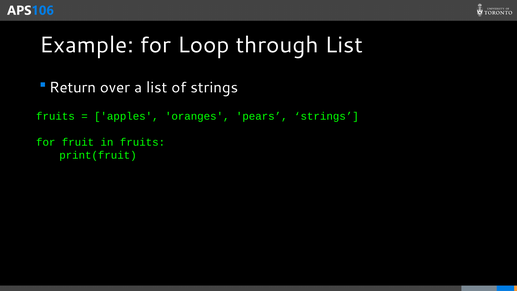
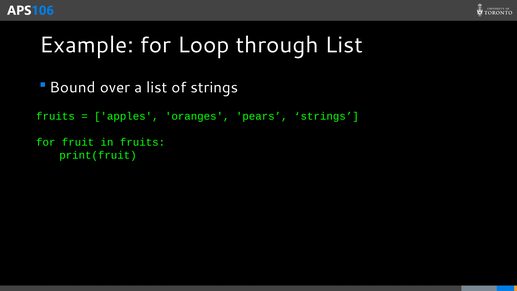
Return: Return -> Bound (72, 87)
